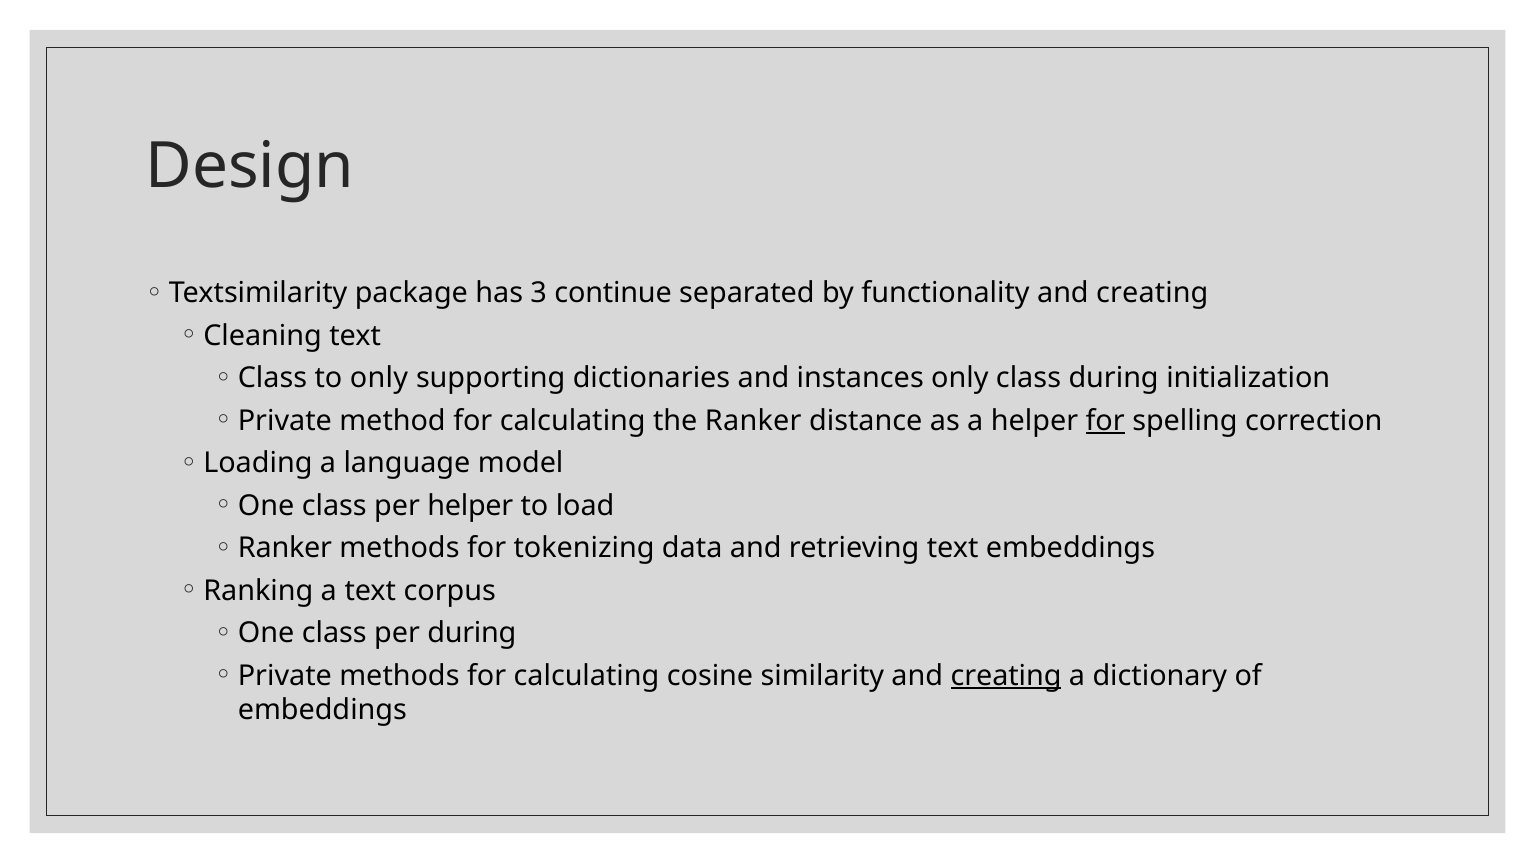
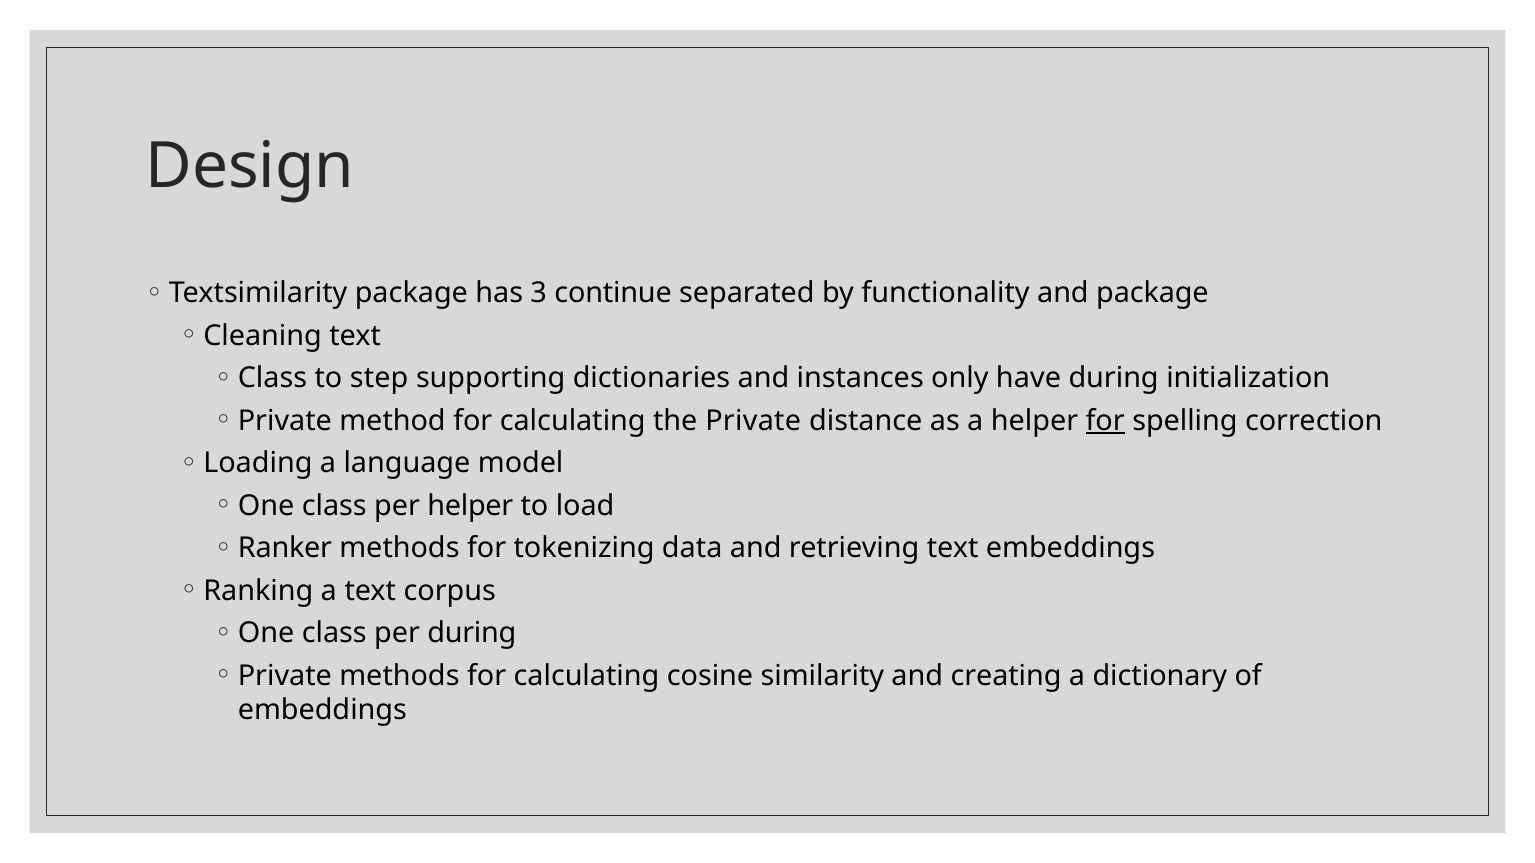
functionality and creating: creating -> package (1152, 293)
to only: only -> step (379, 378)
only class: class -> have (1028, 378)
the Ranker: Ranker -> Private (753, 421)
creating underline: present -> none (1006, 676)
